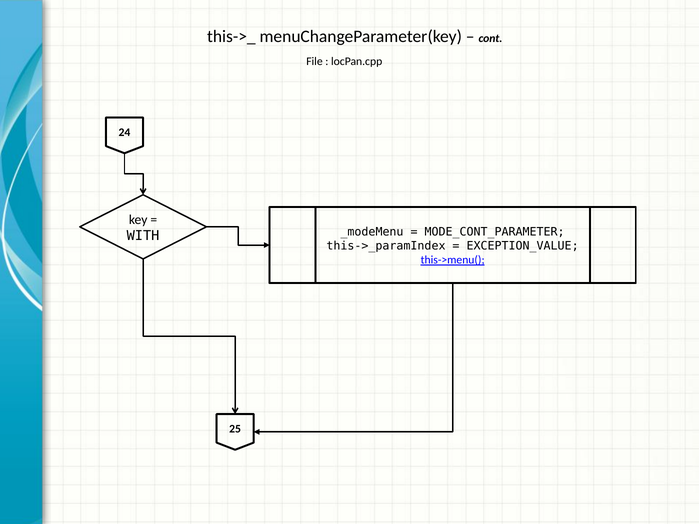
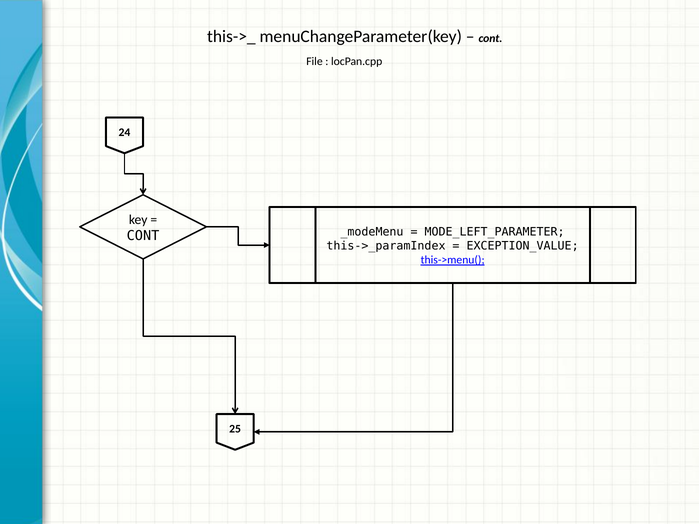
MODE_CONT_PARAMETER: MODE_CONT_PARAMETER -> MODE_LEFT_PARAMETER (495, 232)
WITH: WITH -> CONT (143, 236)
